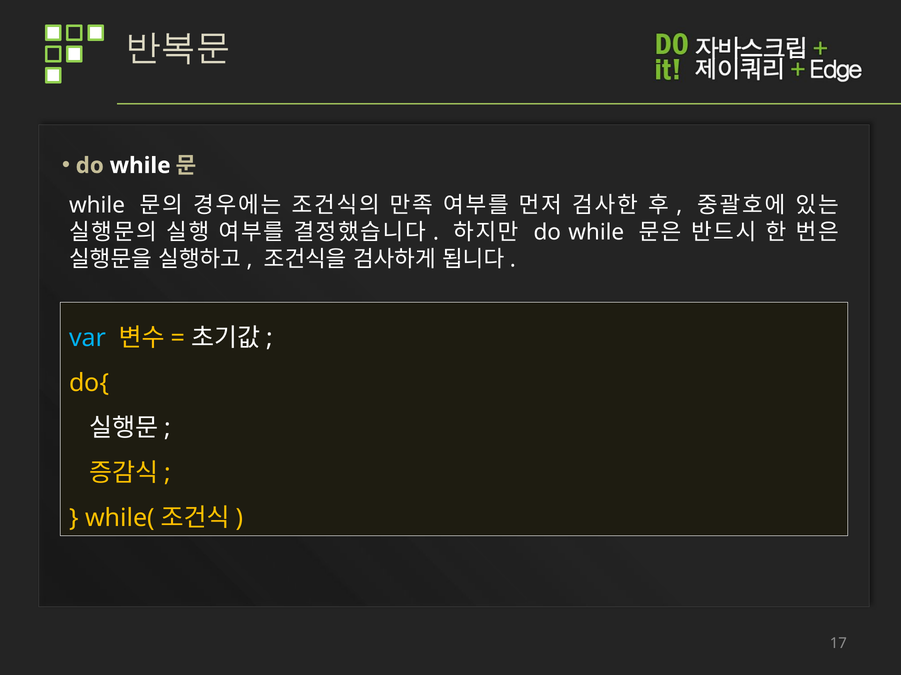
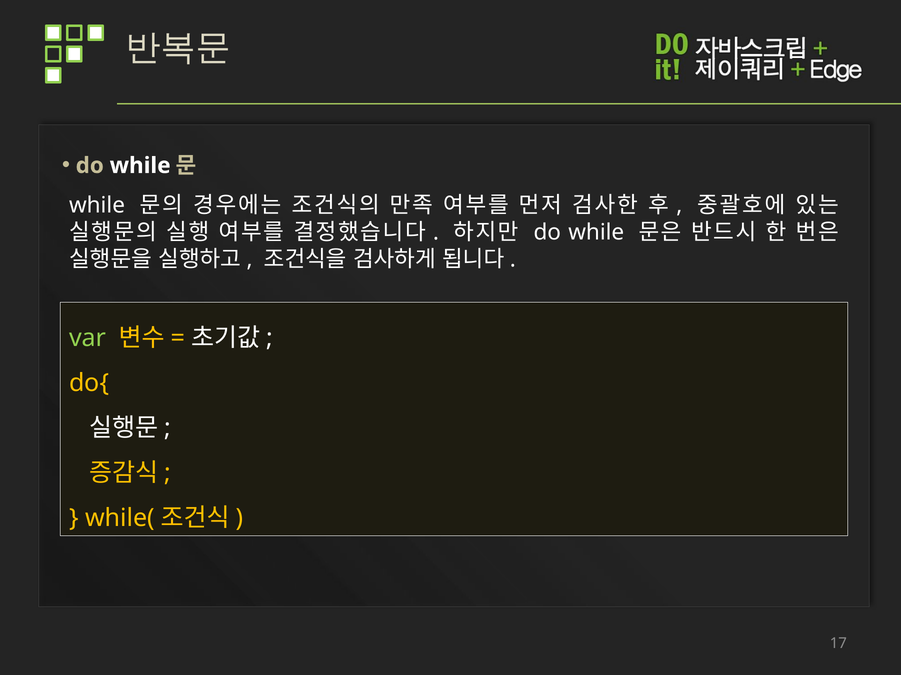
var colour: light blue -> light green (88, 339)
